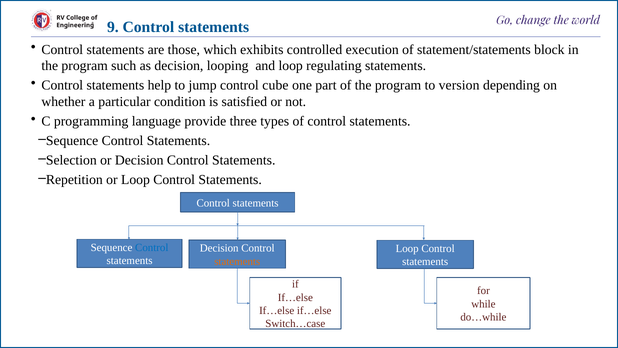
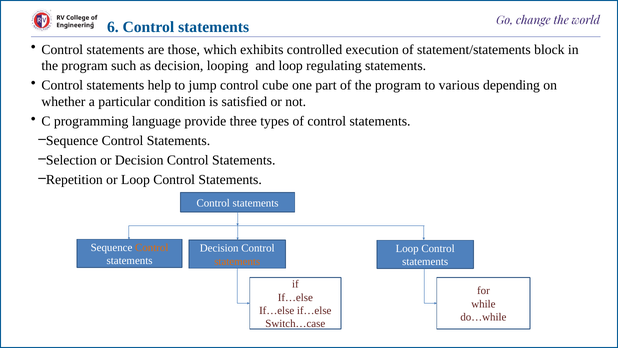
9: 9 -> 6 (113, 27)
version: version -> various (459, 85)
Control colour: blue -> orange (152, 247)
